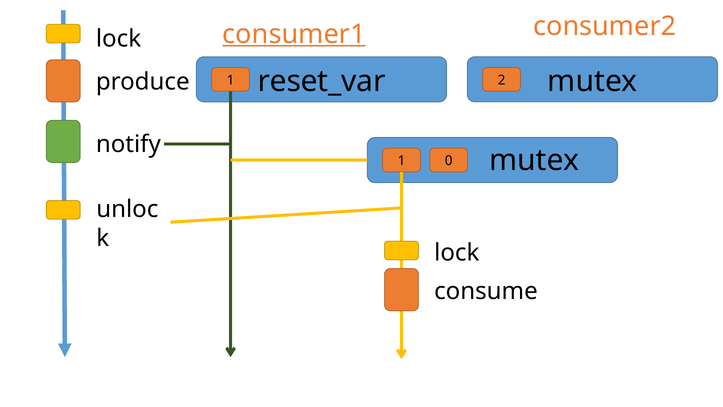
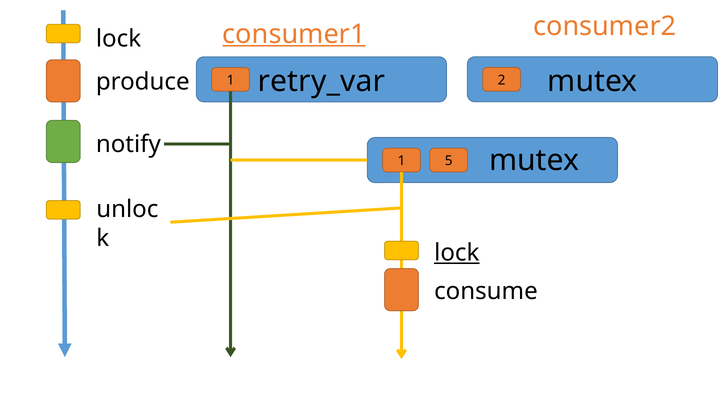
reset_var: reset_var -> retry_var (321, 81)
0: 0 -> 5 (449, 161)
lock underline: none -> present (457, 253)
